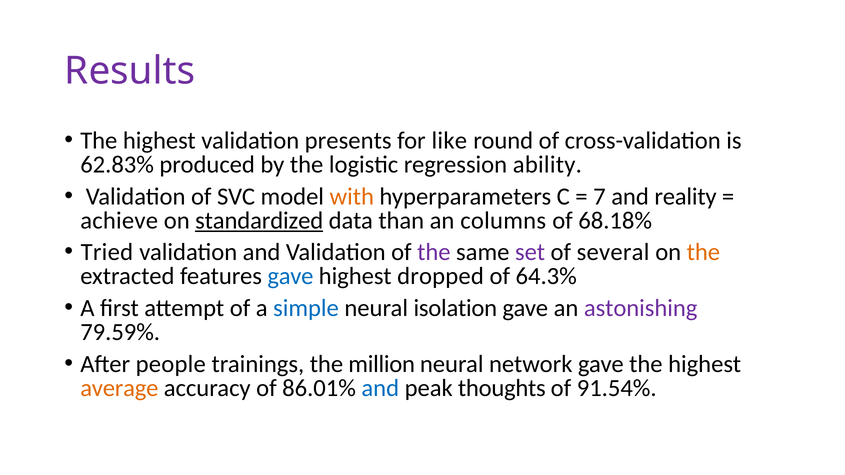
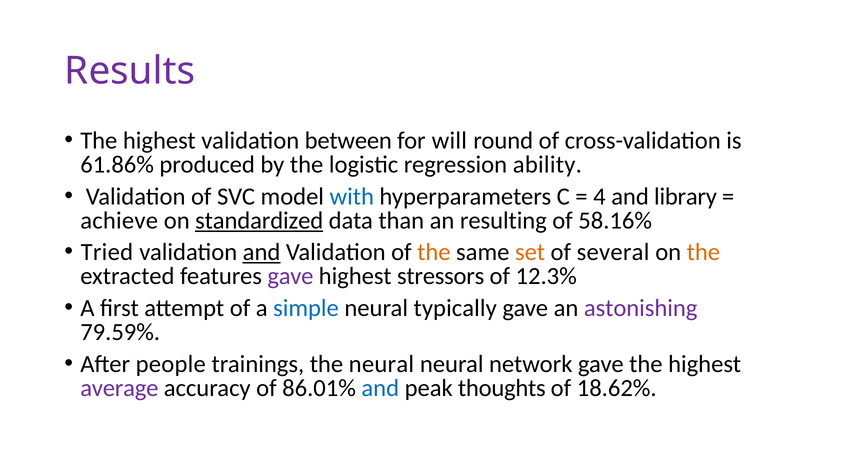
presents: presents -> between (348, 141)
like: like -> will (449, 141)
62.83%: 62.83% -> 61.86% (117, 165)
with colour: orange -> blue (352, 197)
7: 7 -> 4 (599, 197)
reality: reality -> library (686, 197)
columns: columns -> resulting (503, 221)
68.18%: 68.18% -> 58.16% (615, 221)
and underline: none -> present (262, 252)
the colour: purple -> orange (434, 252)
set colour: purple -> orange (530, 252)
gave colour: blue -> purple (290, 276)
dropped: dropped -> stressors (441, 276)
64.3%: 64.3% -> 12.3% (546, 276)
isolation: isolation -> typically (455, 308)
the million: million -> neural (381, 364)
average colour: orange -> purple (119, 388)
91.54%: 91.54% -> 18.62% (617, 388)
